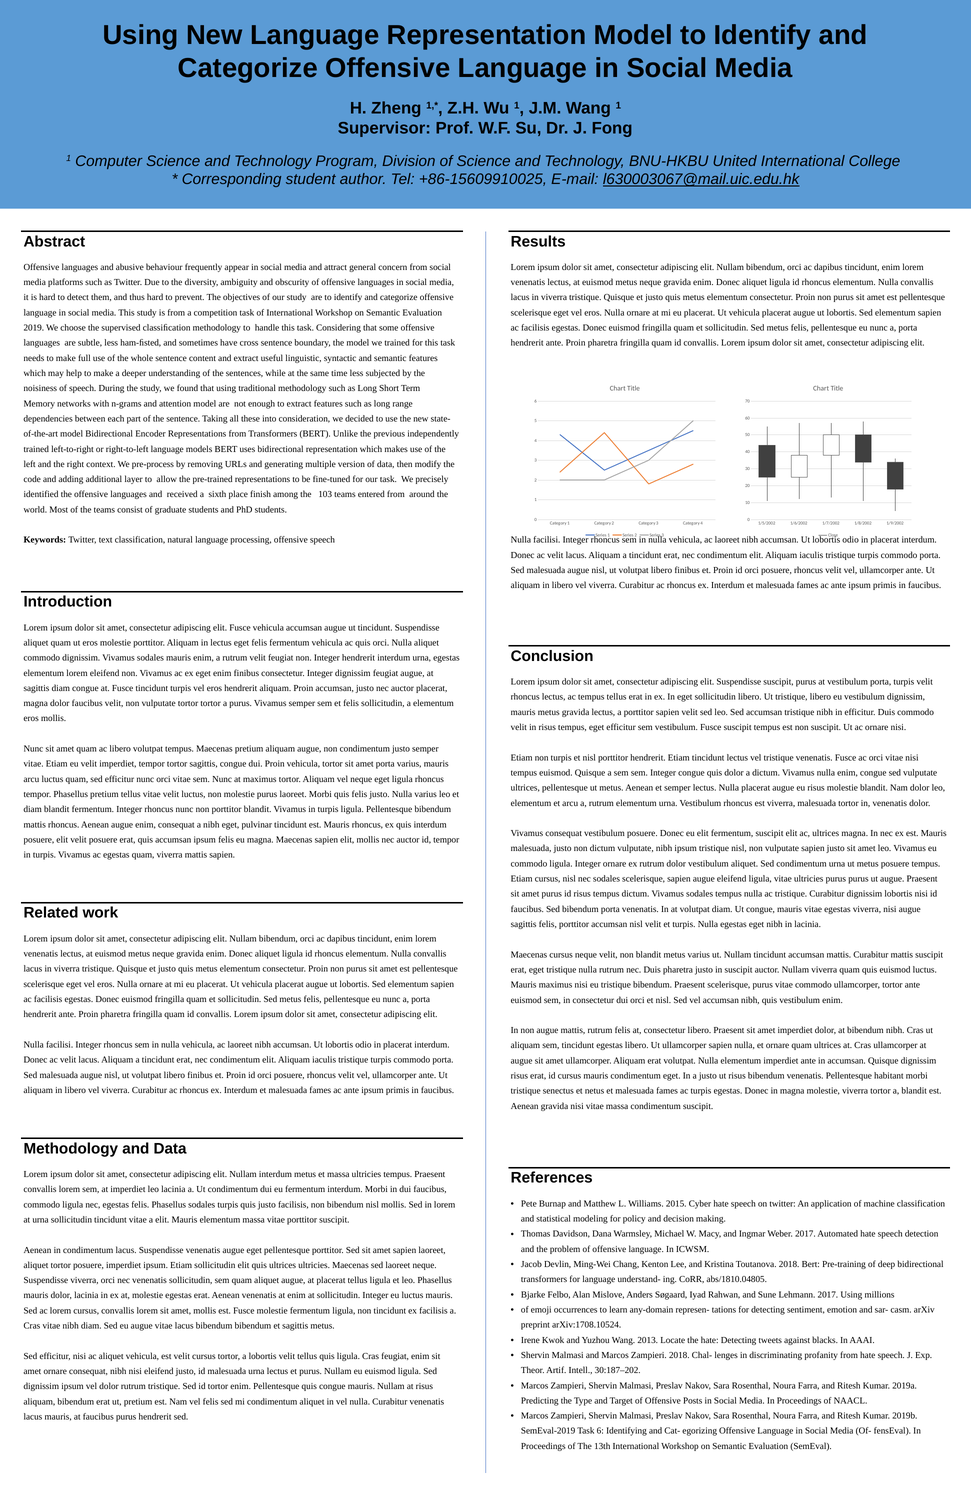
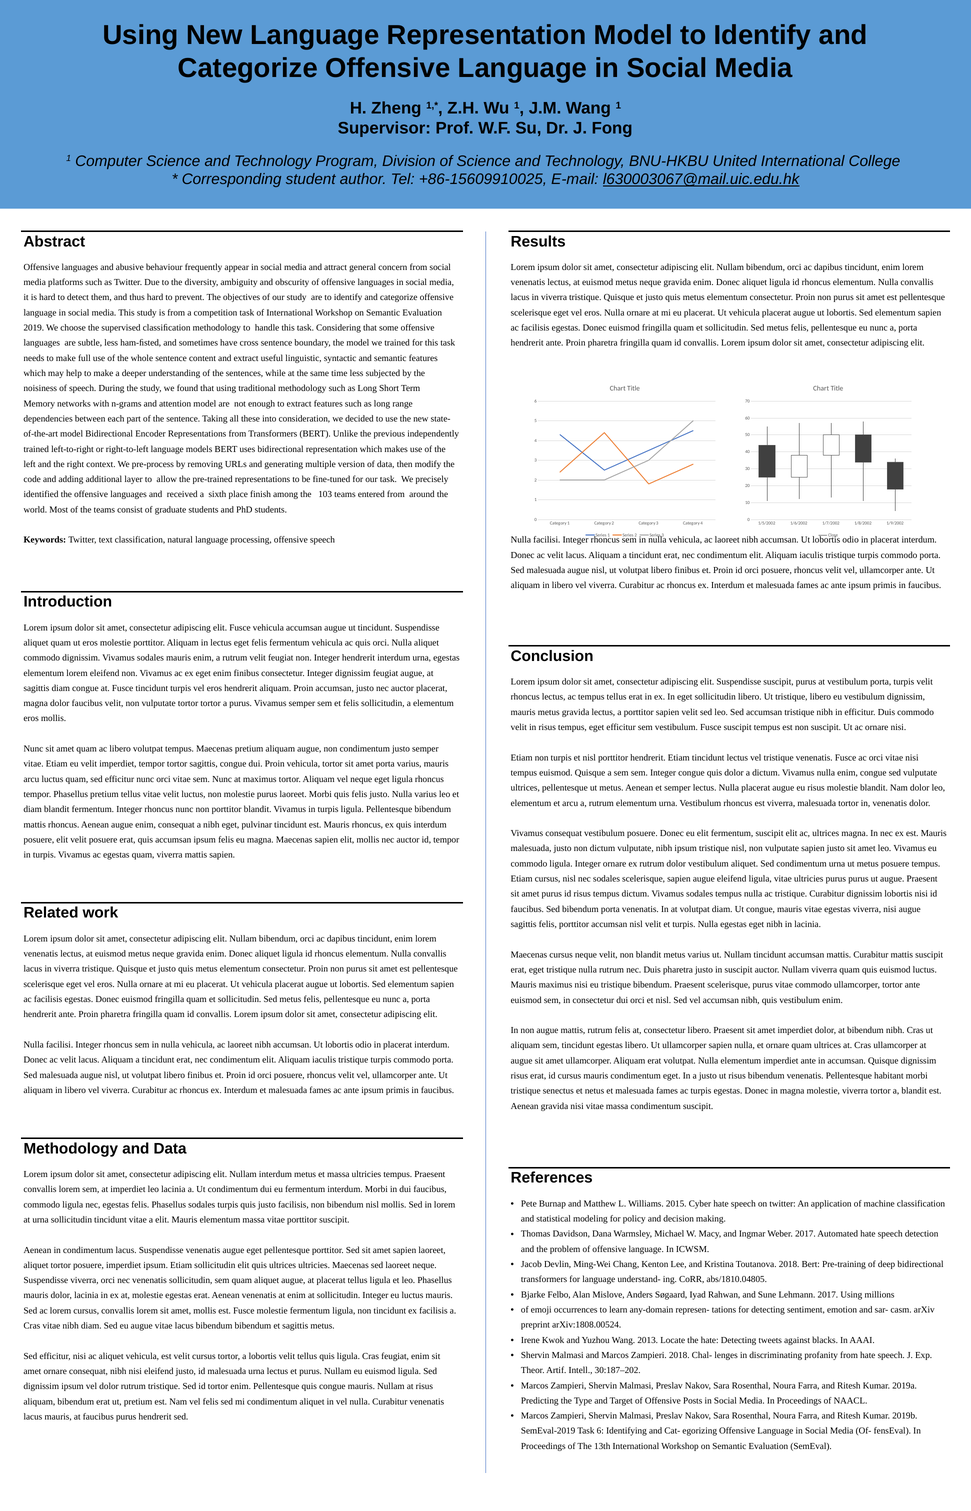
arXiv:1708.10524: arXiv:1708.10524 -> arXiv:1808.00524 (587, 1324)
